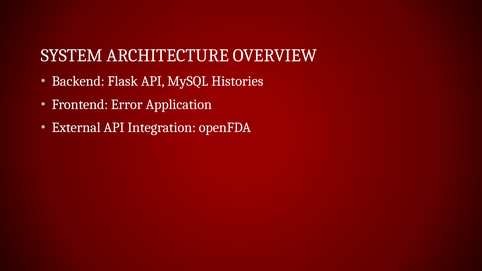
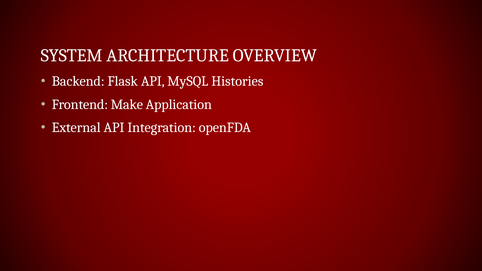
Error: Error -> Make (127, 104)
